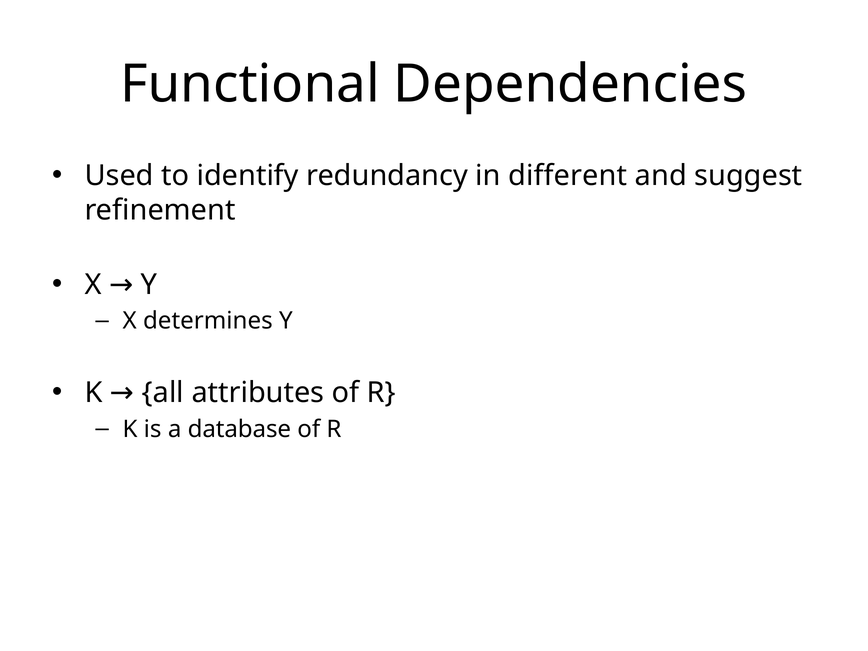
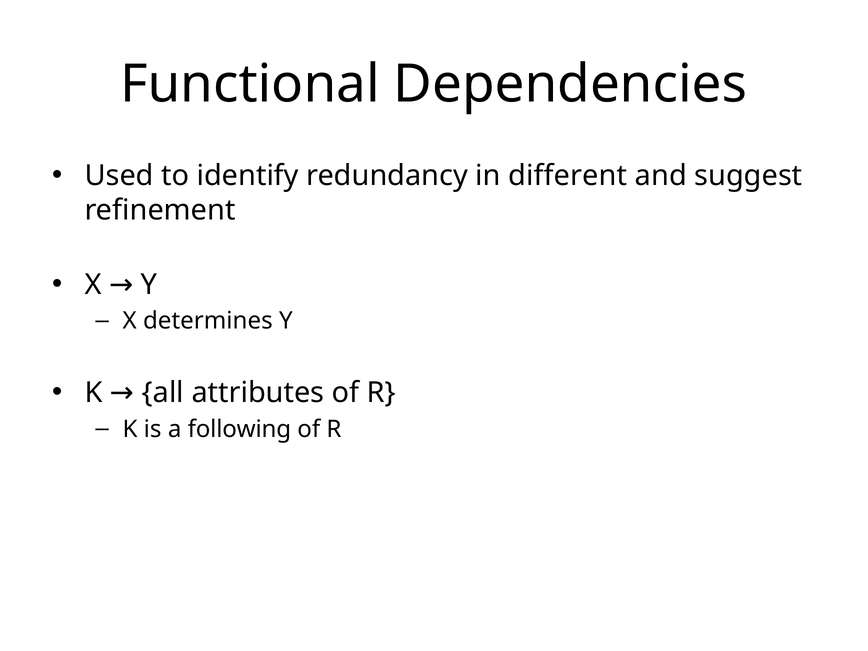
database: database -> following (239, 429)
